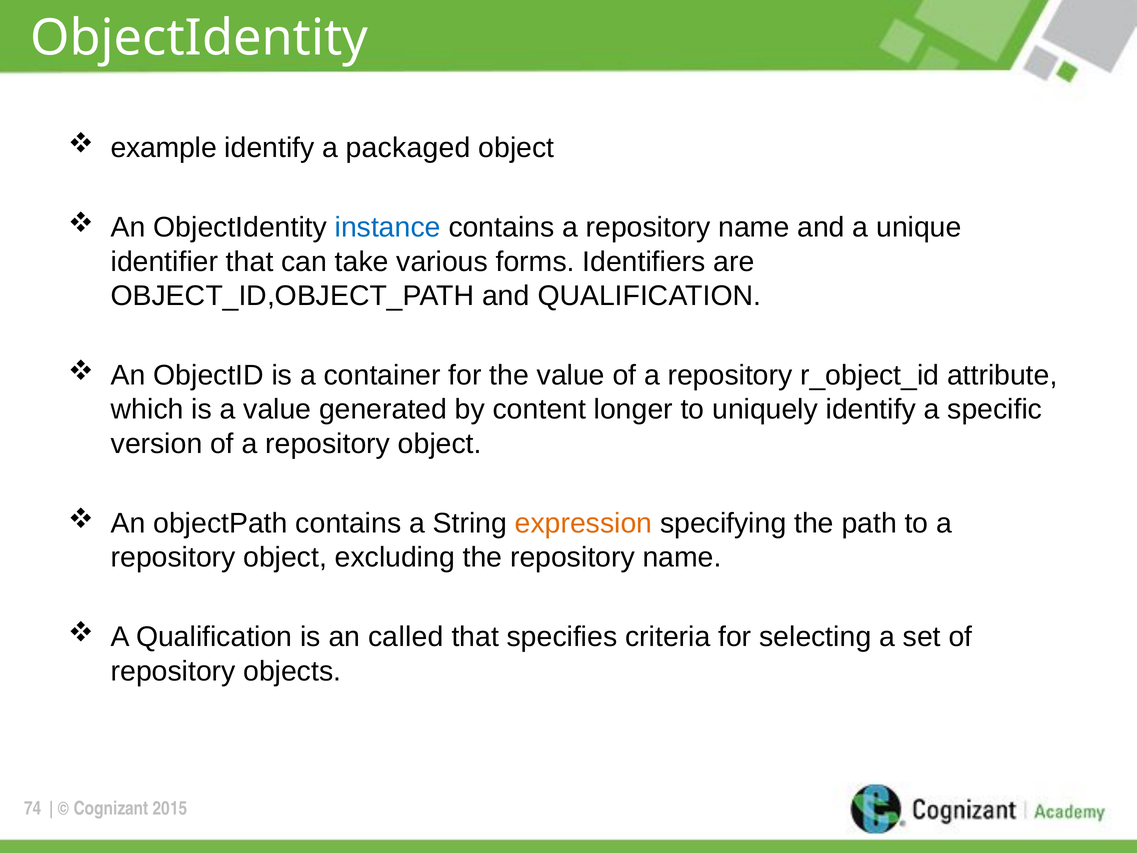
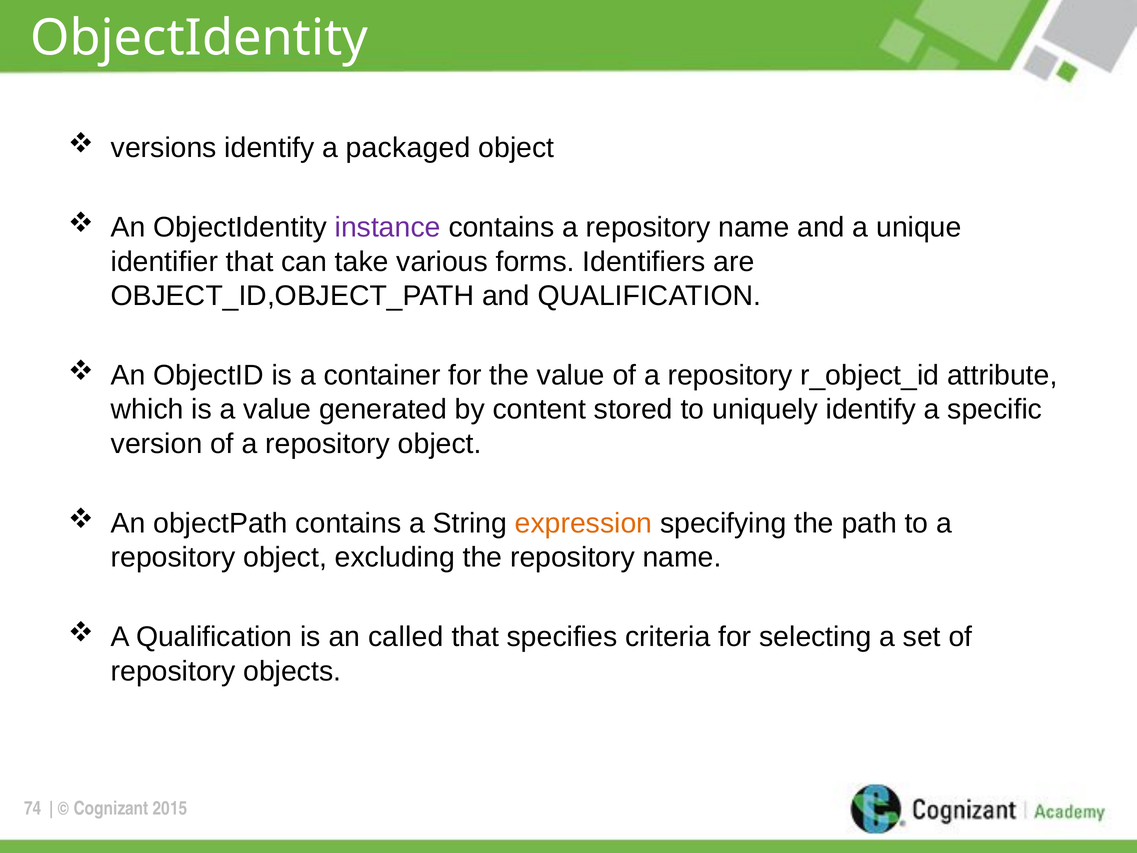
example: example -> versions (164, 148)
instance colour: blue -> purple (388, 228)
longer: longer -> stored (633, 409)
